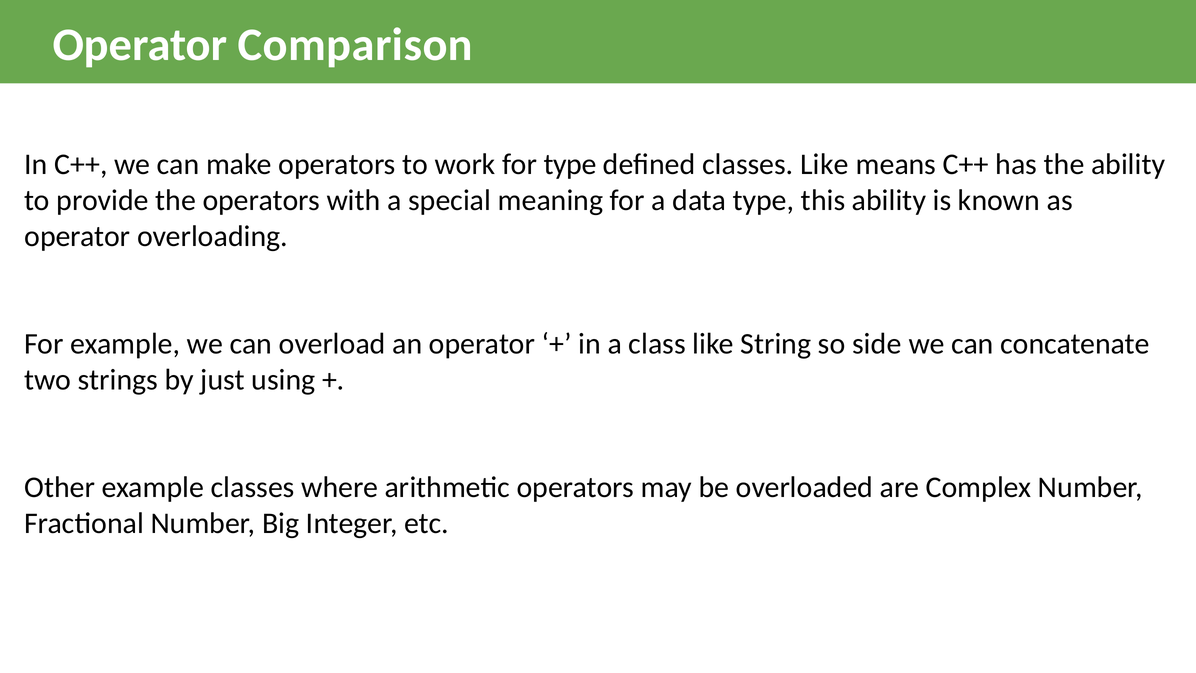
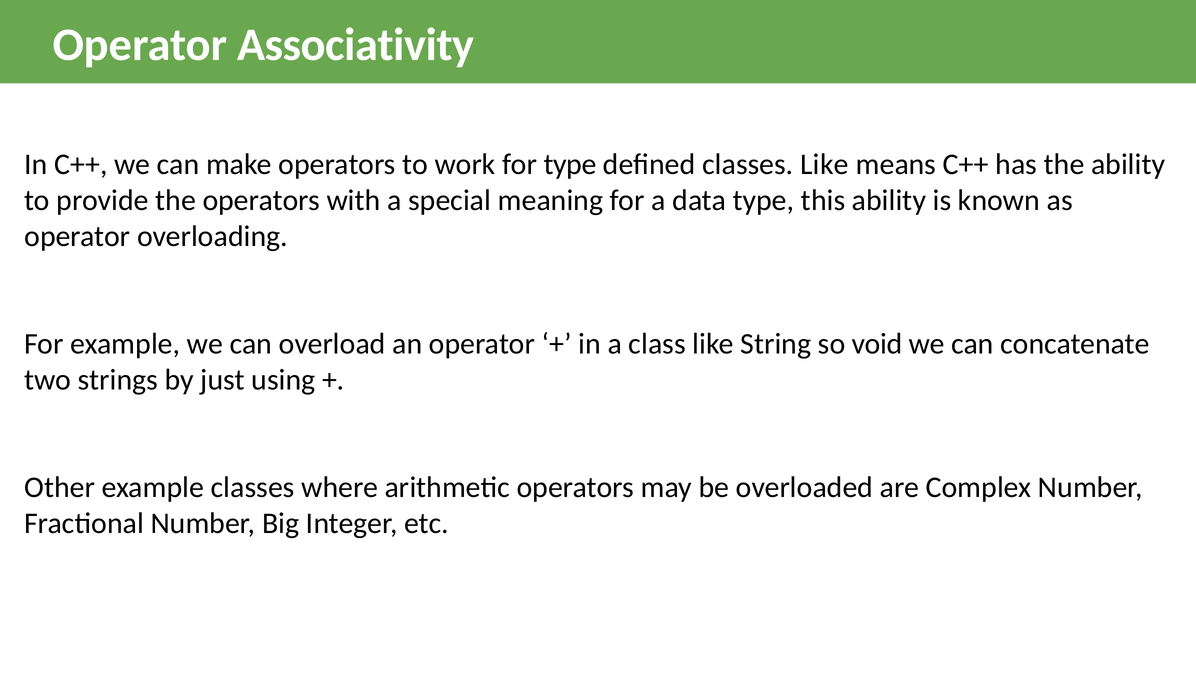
Comparison: Comparison -> Associativity (356, 45)
side: side -> void (877, 344)
